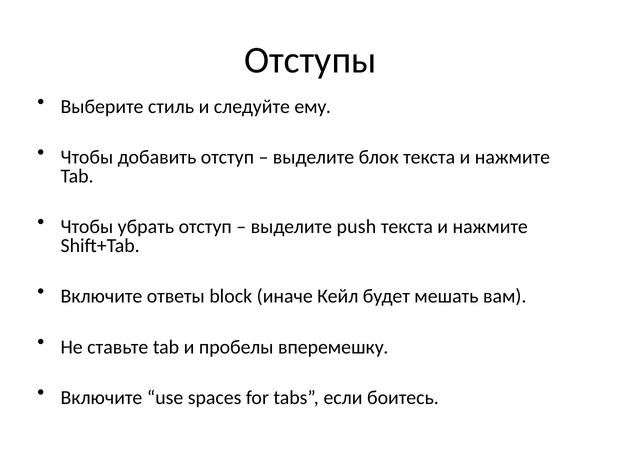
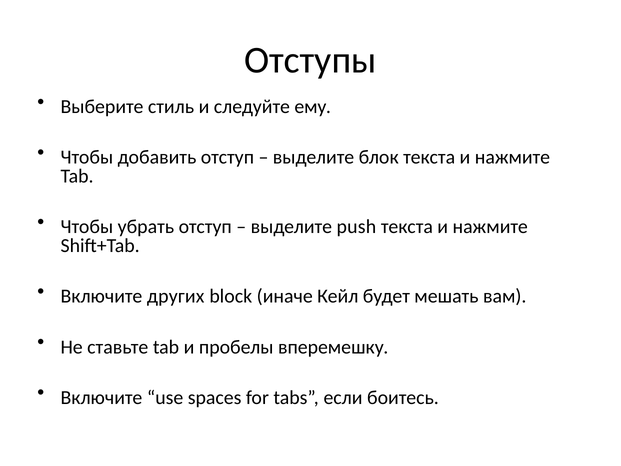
ответы: ответы -> других (176, 296)
